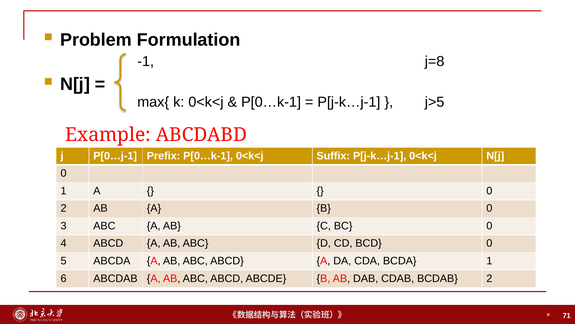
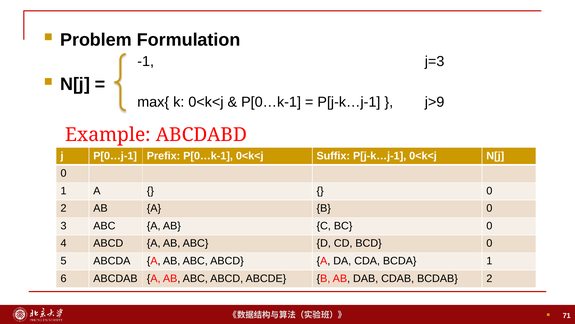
j=8: j=8 -> j=3 (435, 61)
j>5: j>5 -> j>9 (435, 102)
